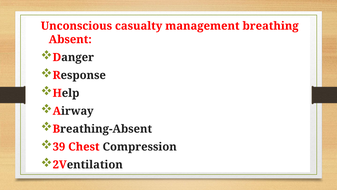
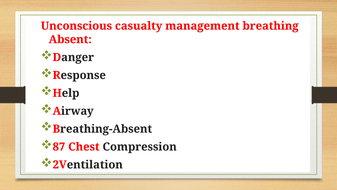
39: 39 -> 87 (59, 146)
